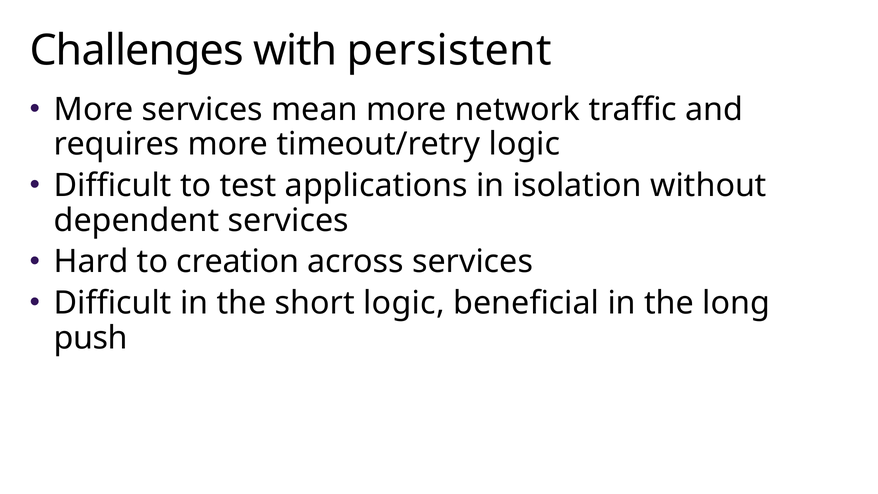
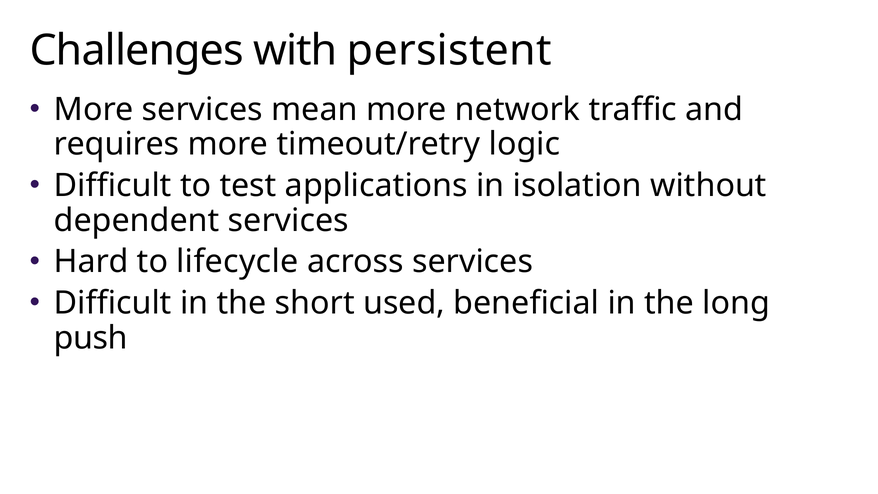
creation: creation -> lifecycle (237, 262)
short logic: logic -> used (404, 303)
